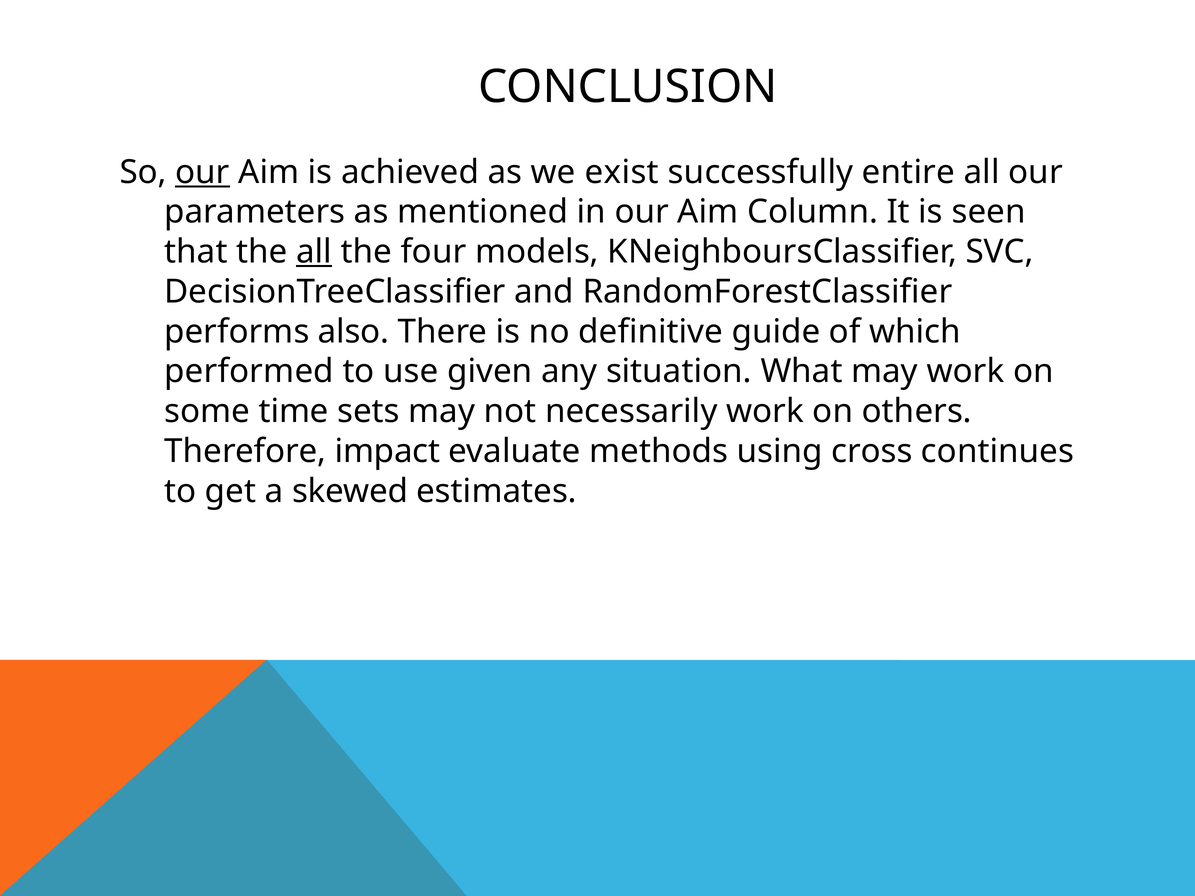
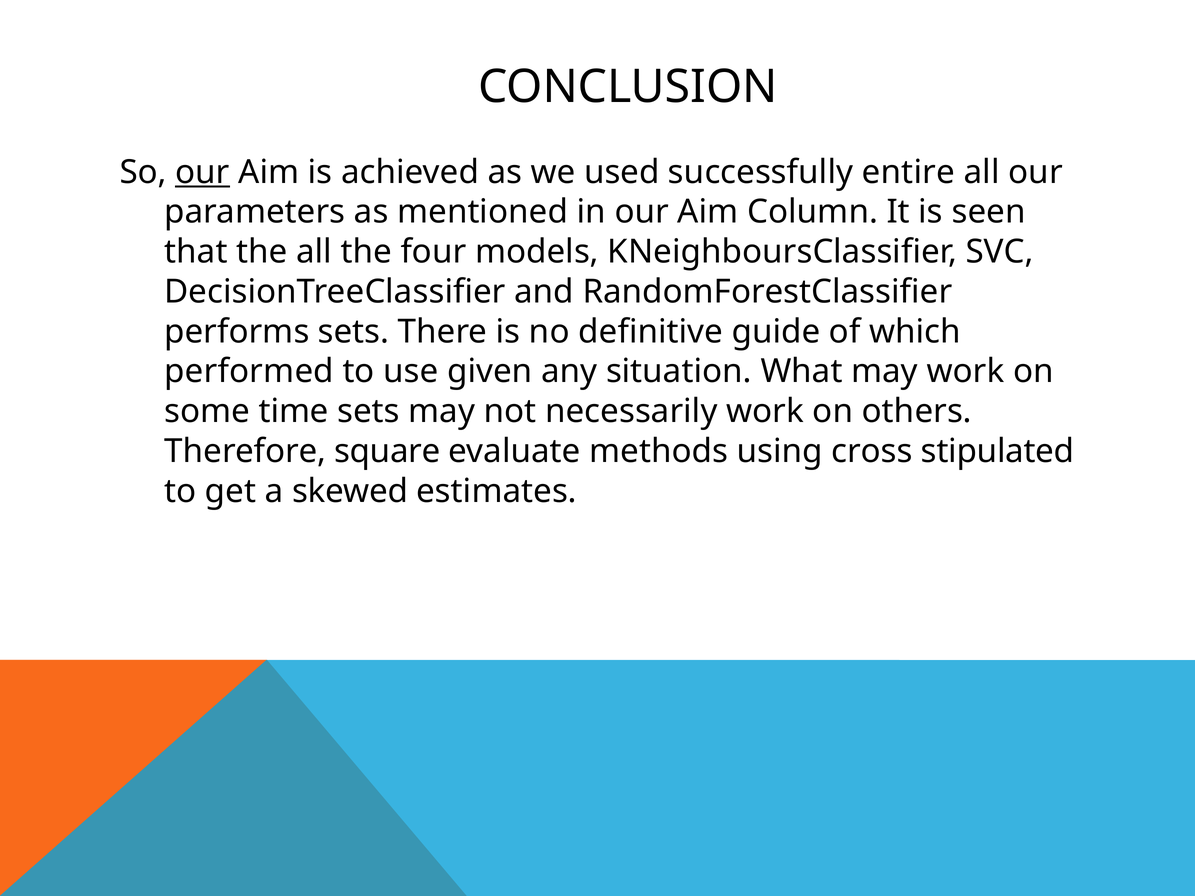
exist: exist -> used (622, 172)
all underline: present -> none (314, 252)
performs also: also -> sets (354, 332)
impact: impact -> square (387, 451)
continues: continues -> stipulated (998, 451)
